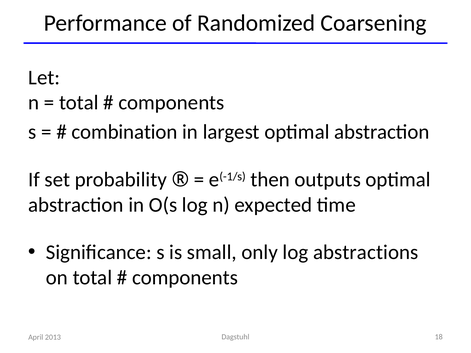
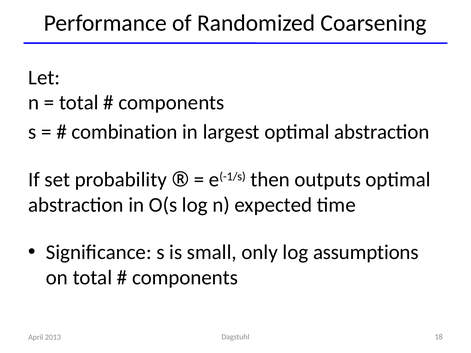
abstractions: abstractions -> assumptions (366, 253)
